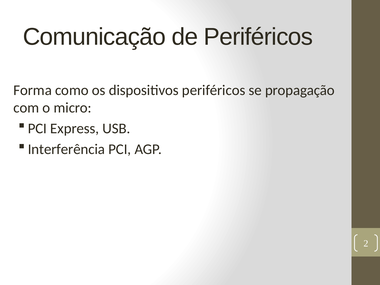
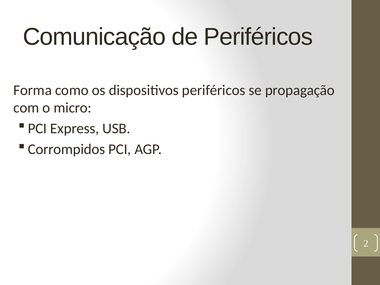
Interferência: Interferência -> Corrompidos (66, 149)
